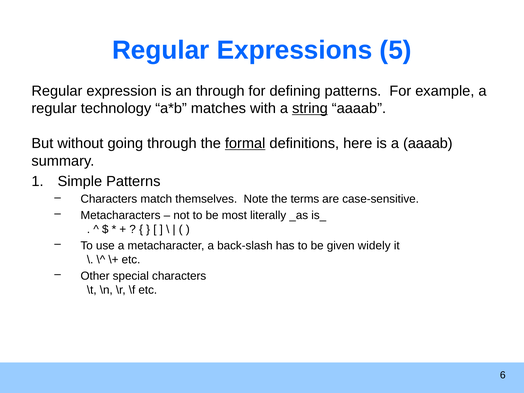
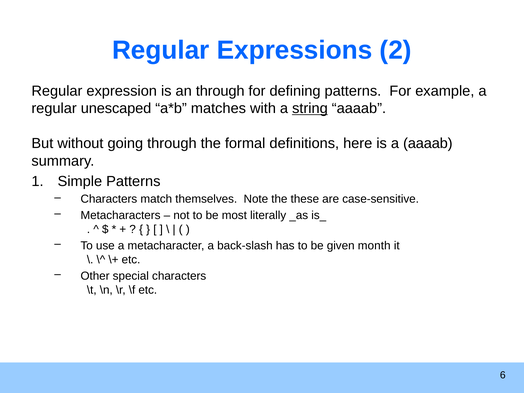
5: 5 -> 2 (396, 50)
technology: technology -> unescaped (116, 108)
formal underline: present -> none (245, 143)
terms: terms -> these (305, 199)
widely: widely -> month (374, 246)
